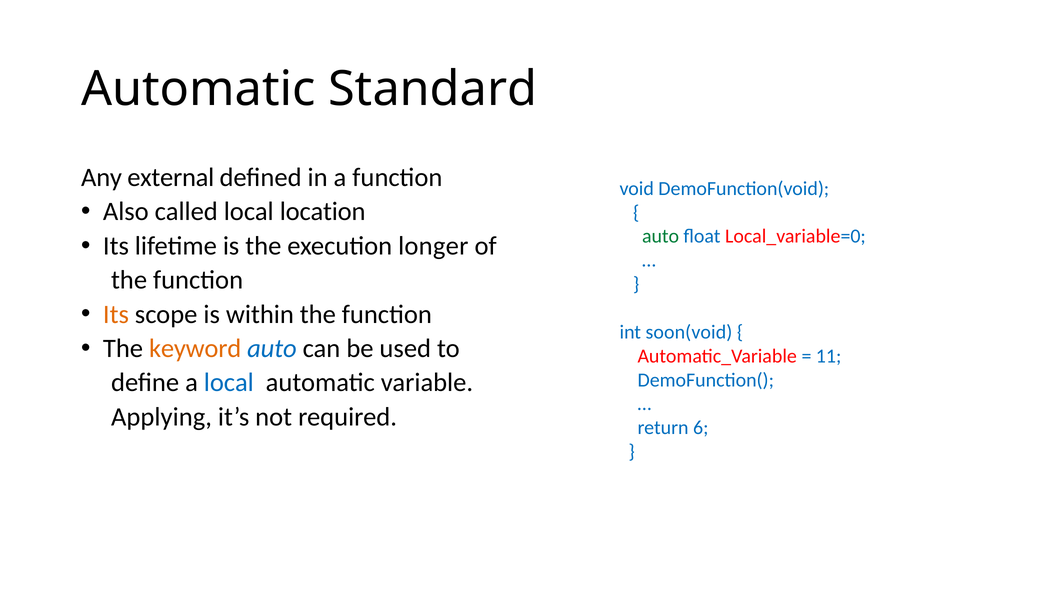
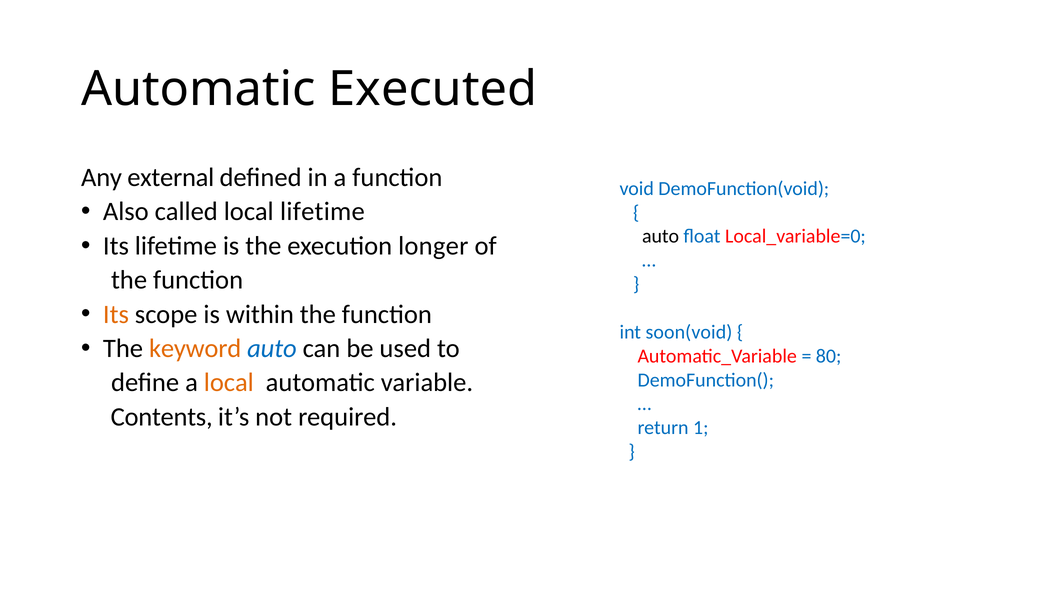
Standard: Standard -> Executed (433, 89)
local location: location -> lifetime (322, 212)
auto colour: green -> black (661, 236)
11: 11 -> 80 (829, 356)
local colour: blue -> orange (229, 383)
Applying: Applying -> Contents (162, 417)
6: 6 -> 1 (701, 428)
